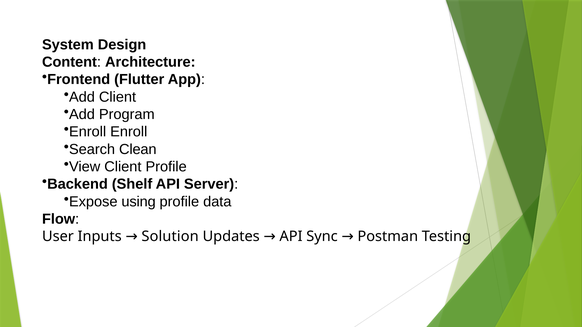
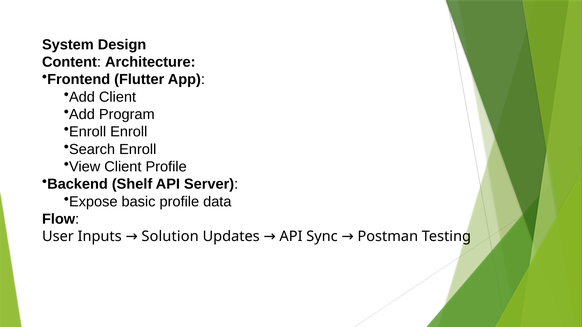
Search Clean: Clean -> Enroll (138, 149)
using: using -> basic (139, 202)
